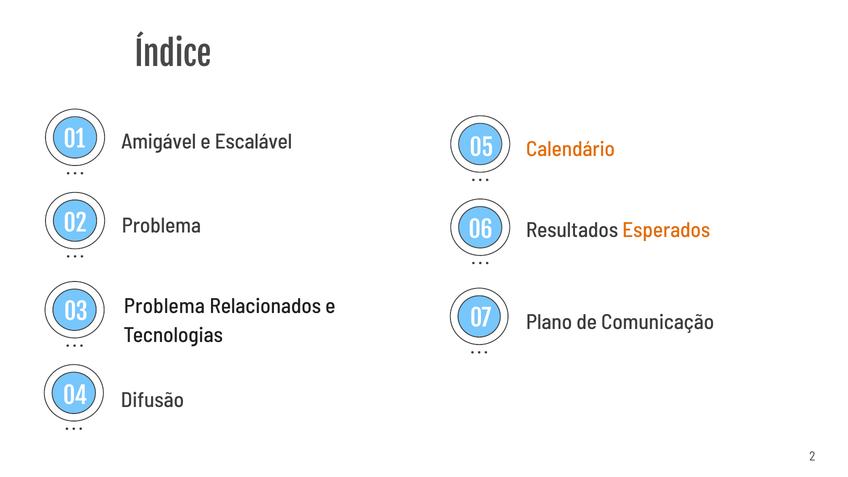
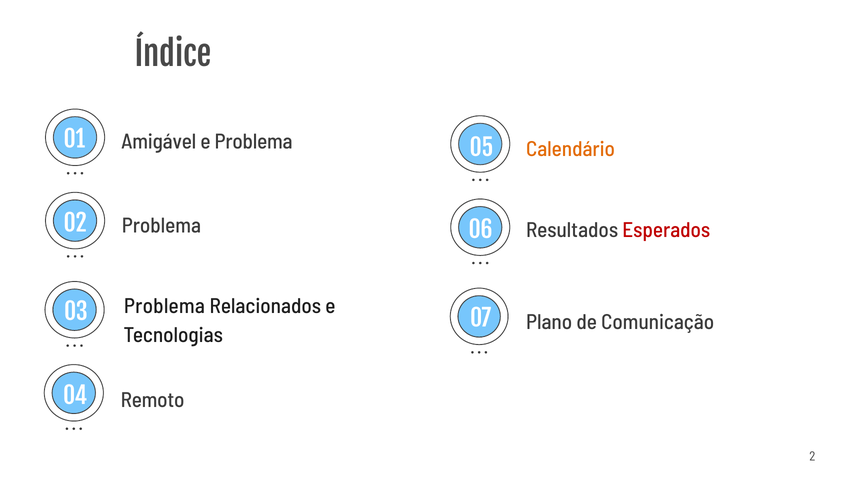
e Escalável: Escalável -> Problema (254, 142)
Esperados colour: orange -> red (666, 230)
Difusão: Difusão -> Remoto (153, 400)
